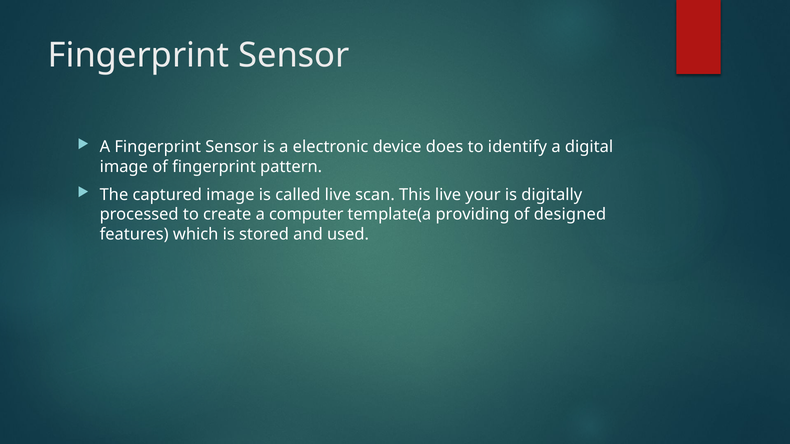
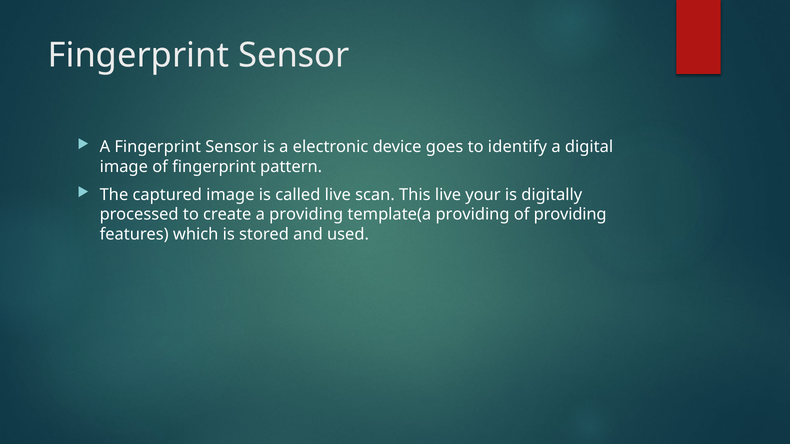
does: does -> goes (445, 147)
a computer: computer -> providing (306, 215)
of designed: designed -> providing (570, 215)
